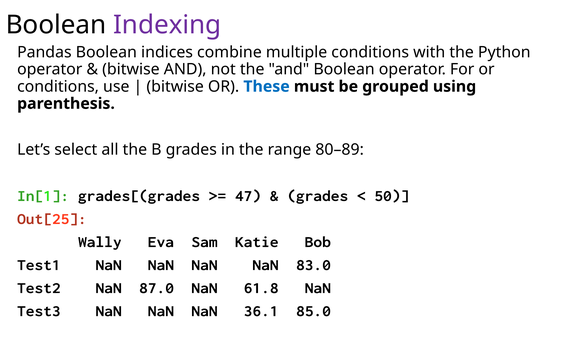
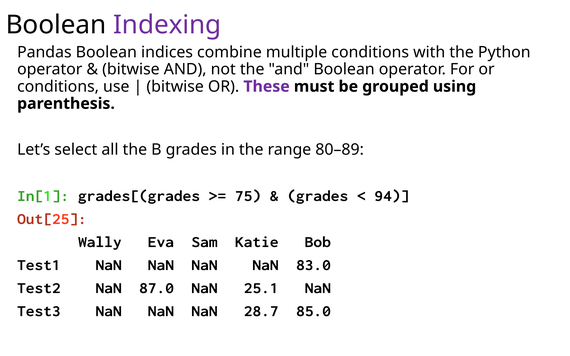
These colour: blue -> purple (267, 87)
47: 47 -> 75 (248, 196)
50: 50 -> 94 (392, 196)
61.8: 61.8 -> 25.1 (261, 288)
36.1: 36.1 -> 28.7 (261, 311)
